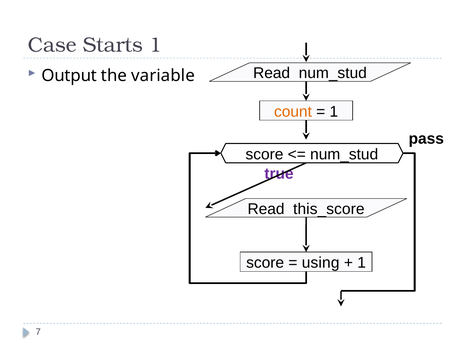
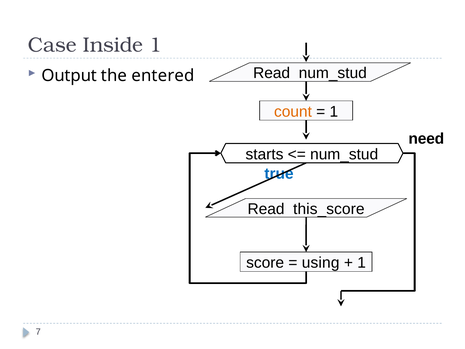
Starts: Starts -> Inside (113, 45)
variable: variable -> entered (163, 76)
pass: pass -> need (426, 139)
score: score -> starts (264, 154)
true colour: purple -> blue (279, 174)
